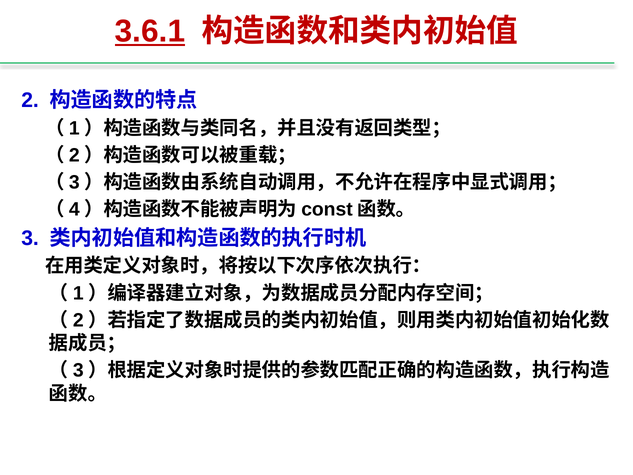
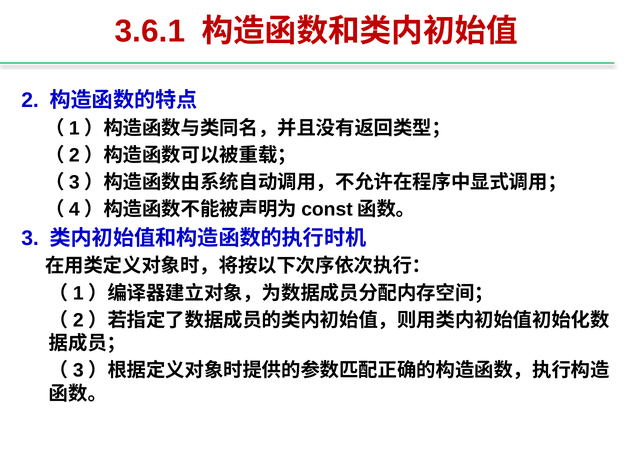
3.6.1 underline: present -> none (150, 31)
